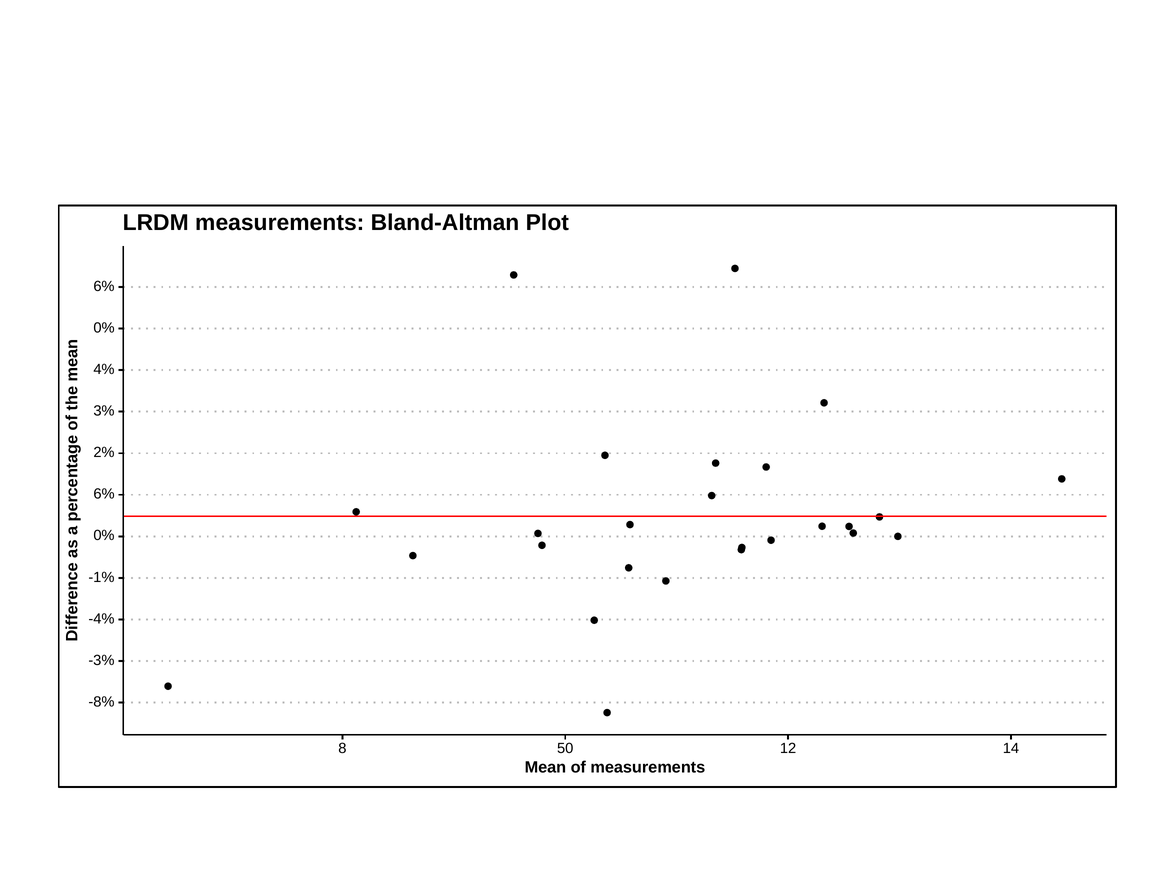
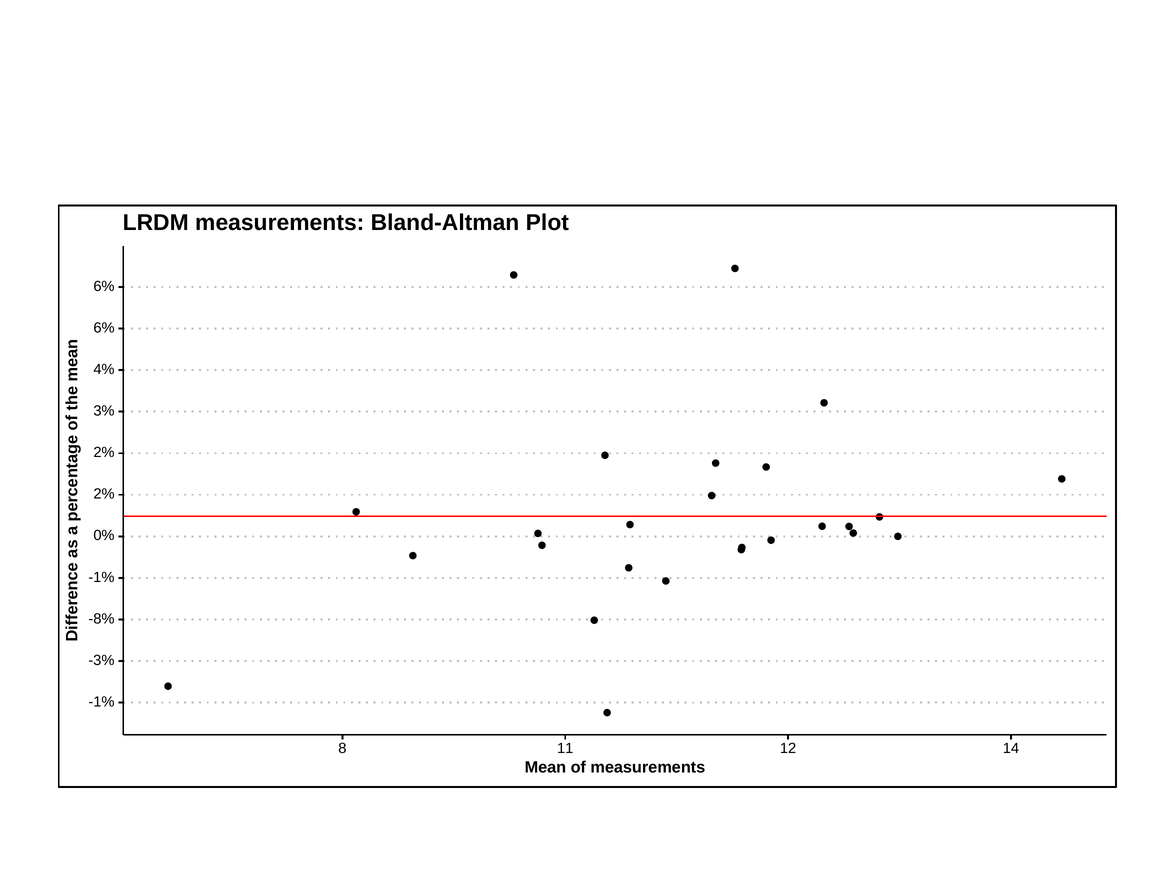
0%: 0% -> 6% (104, 328)
6%: 6% -> 2% (104, 494)
-4%: -4% -> -8% (102, 619)
-8%: -8% -> -1% (102, 702)
50: 50 -> 11 (565, 748)
